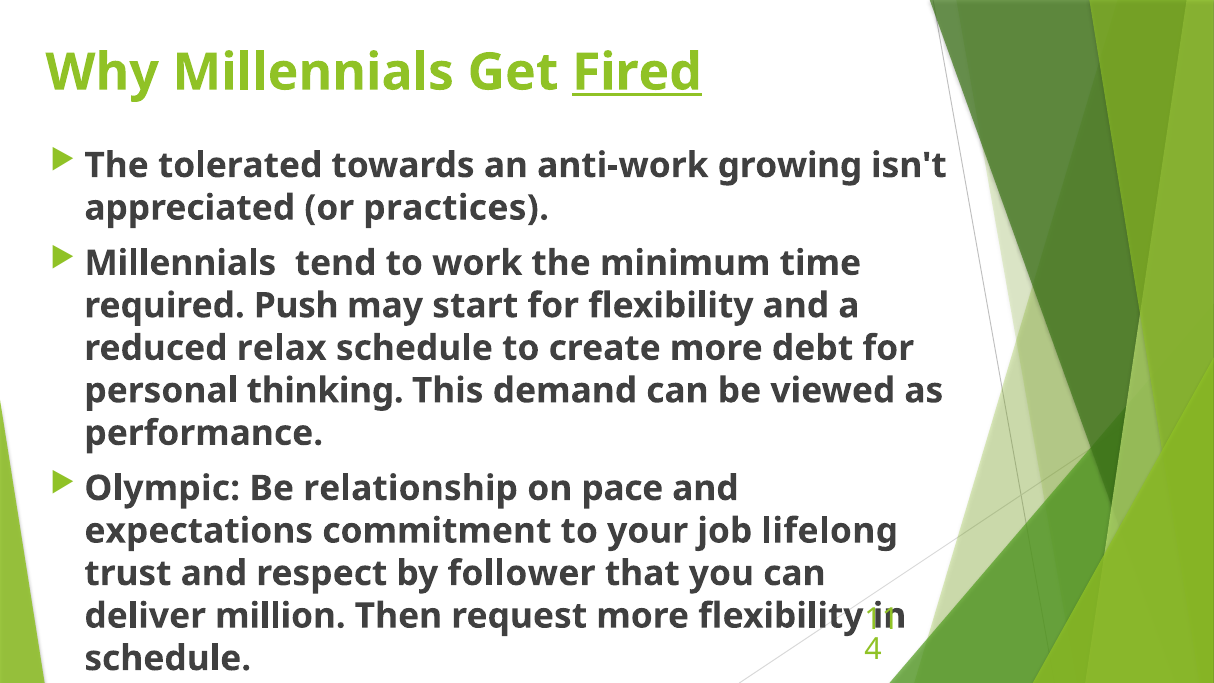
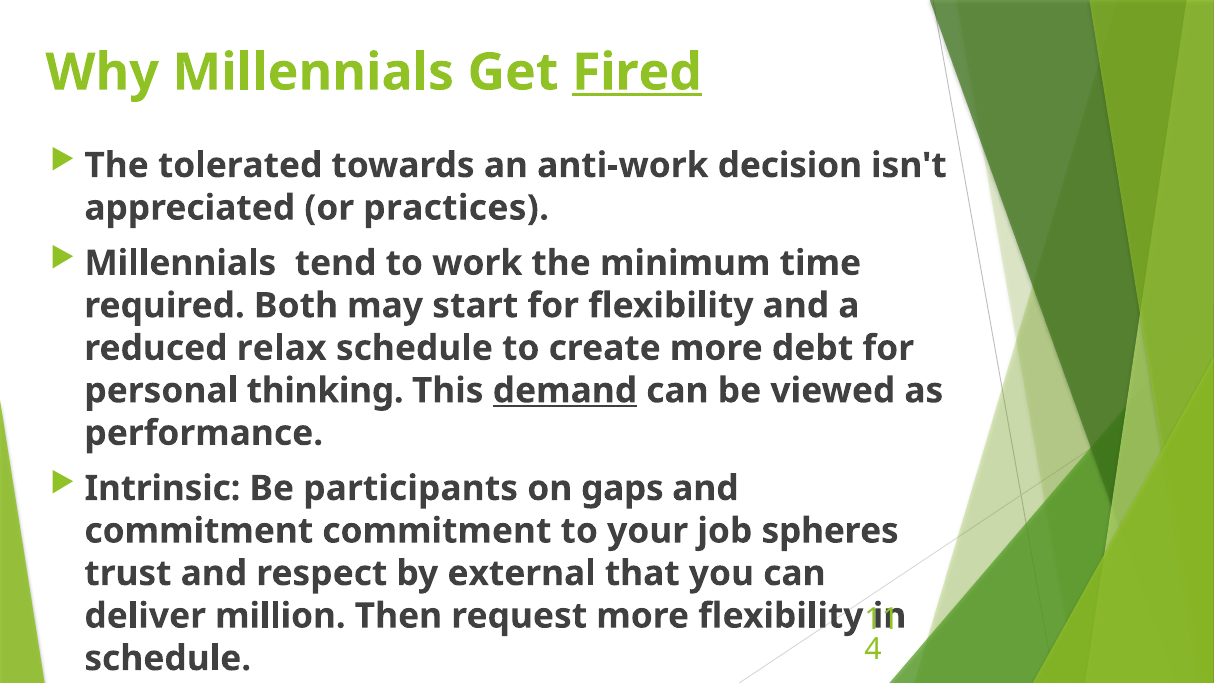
growing: growing -> decision (790, 165)
Push: Push -> Both (296, 306)
demand underline: none -> present (565, 391)
Olympic: Olympic -> Intrinsic (162, 488)
relationship: relationship -> participants (411, 488)
pace: pace -> gaps (622, 488)
expectations: expectations -> commitment (199, 531)
lifelong: lifelong -> spheres (830, 531)
follower: follower -> external (522, 573)
